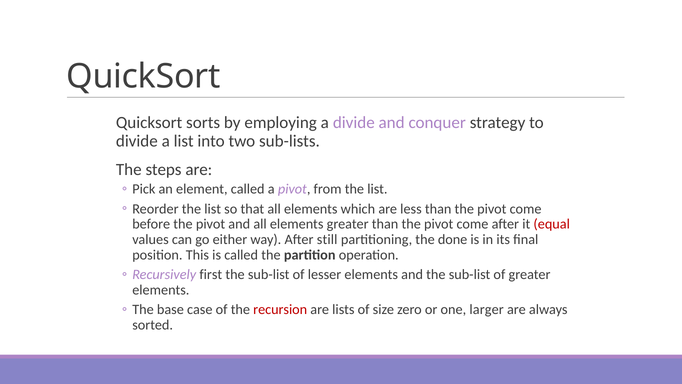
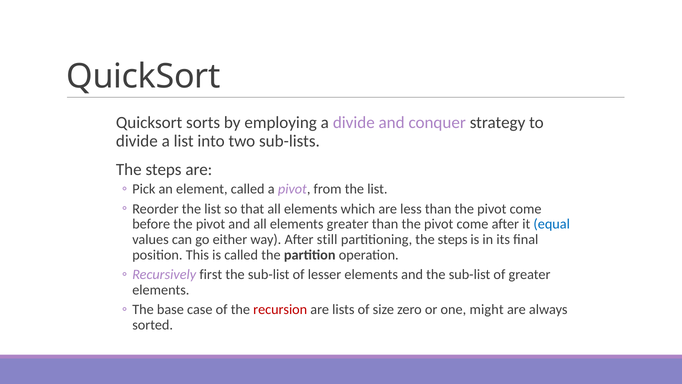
equal colour: red -> blue (552, 224)
partitioning the done: done -> steps (453, 239)
larger: larger -> might (487, 309)
